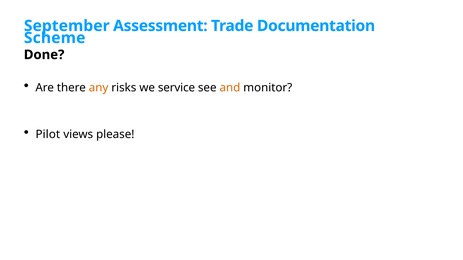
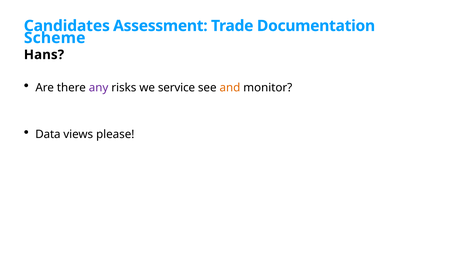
September: September -> Candidates (67, 26)
Done: Done -> Hans (44, 55)
any colour: orange -> purple (99, 88)
Pilot: Pilot -> Data (48, 135)
